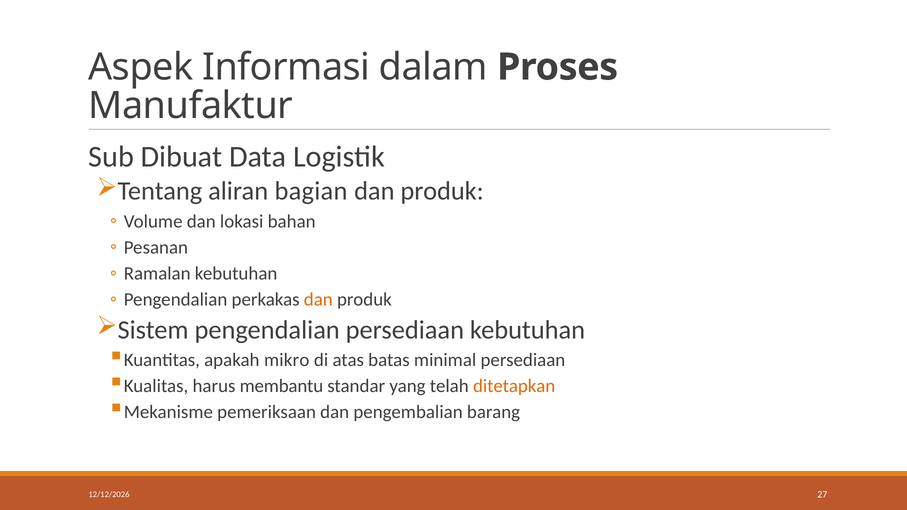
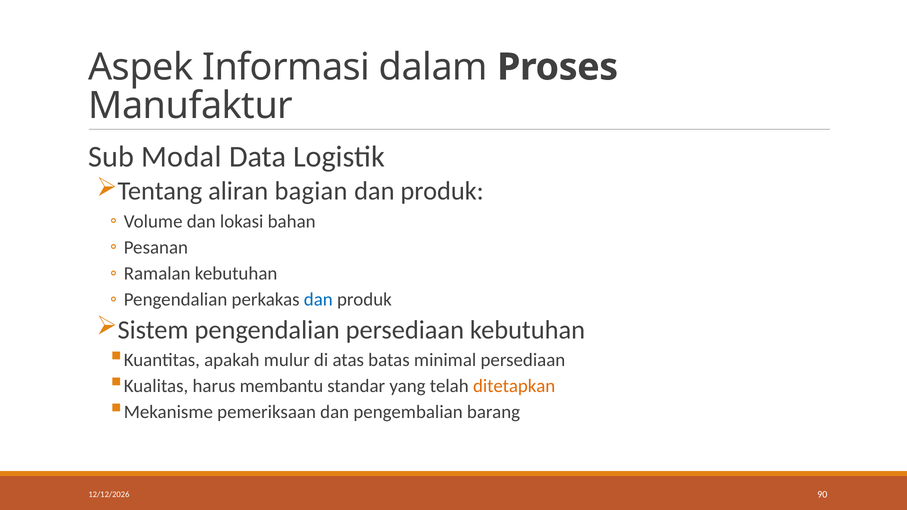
Dibuat: Dibuat -> Modal (181, 157)
dan colour: orange -> blue (318, 300)
mikro: mikro -> mulur (287, 360)
27: 27 -> 90 (822, 495)
